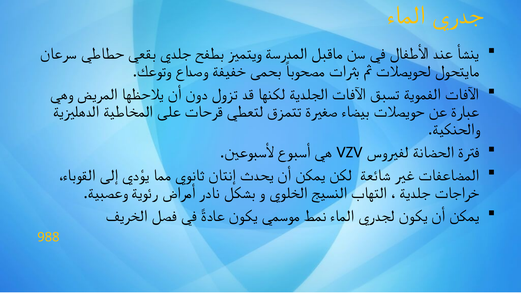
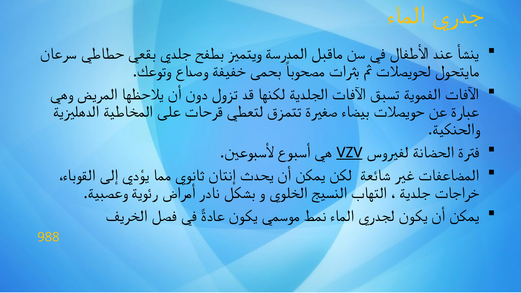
VZV underline: none -> present (349, 152)
